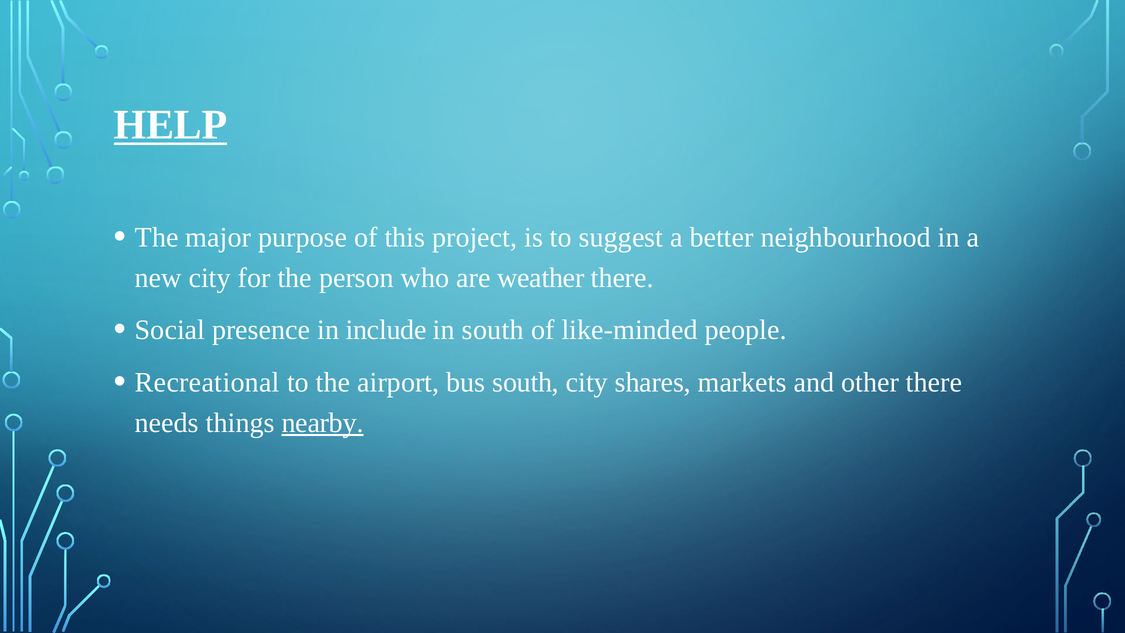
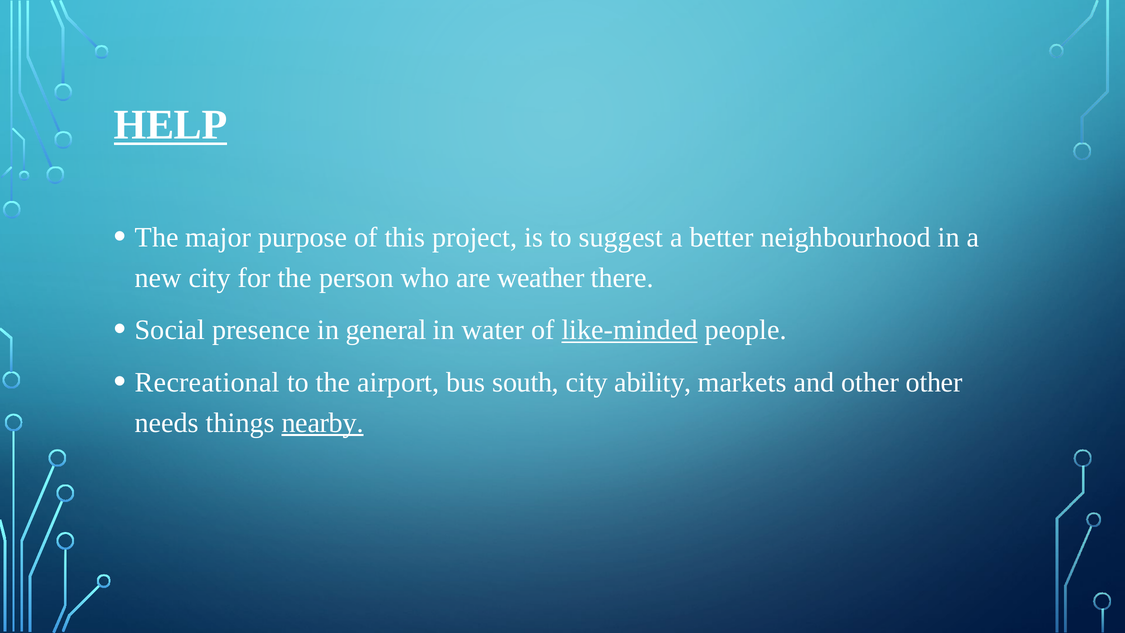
include: include -> general (386, 330)
in south: south -> water (493, 330)
like-minded underline: none -> present (630, 330)
shares: shares -> ability (653, 382)
other there: there -> other (934, 382)
